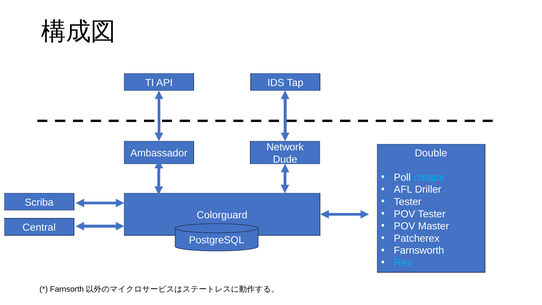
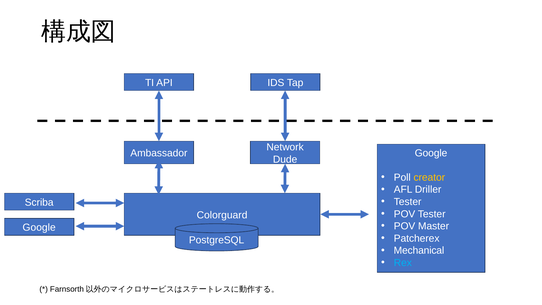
Double: Double -> Google (431, 153)
creator colour: light blue -> yellow (429, 177)
Central: Central -> Google (39, 228)
Farnsworth: Farnsworth -> Mechanical (419, 250)
